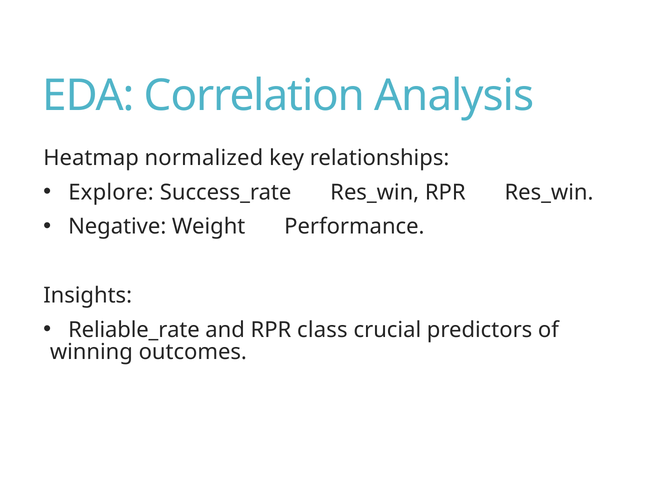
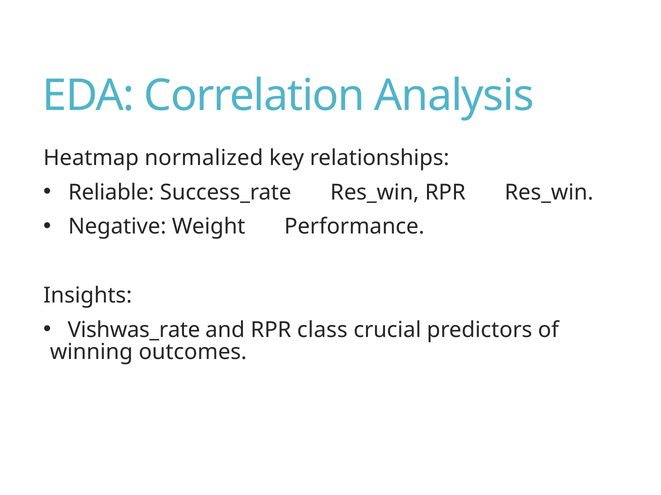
Explore: Explore -> Reliable (111, 193)
Reliable_rate: Reliable_rate -> Vishwas_rate (134, 330)
